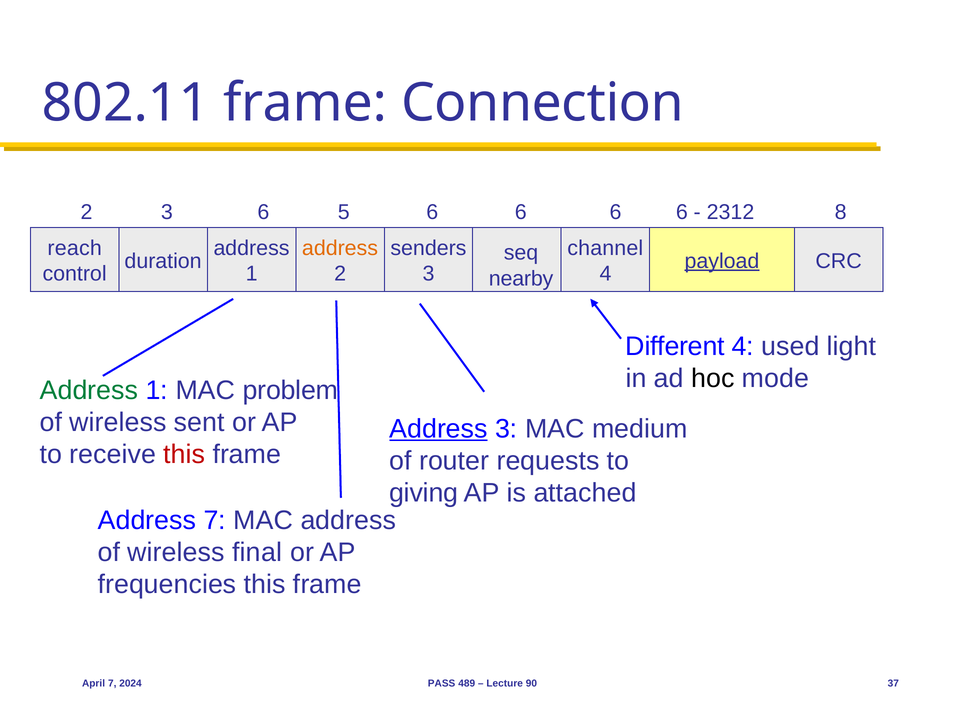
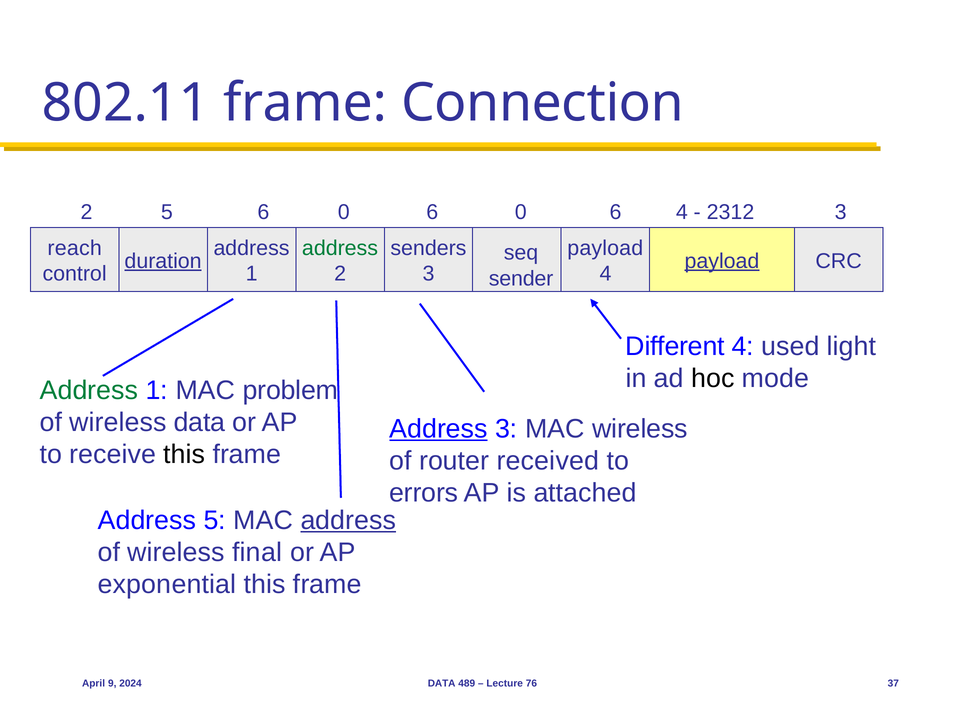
2 3: 3 -> 5 (167, 213)
5: 5 -> 0 (344, 213)
6: 6 -> 0 (521, 213)
6: 6 -> 4 (682, 213)
2312 8: 8 -> 3 (841, 213)
address colour: orange -> green (340, 248)
channel: channel -> payload (605, 248)
duration underline: none -> present (163, 261)
nearby: nearby -> sender (521, 279)
wireless sent: sent -> data (199, 423)
MAC medium: medium -> wireless (640, 429)
this colour: red -> black (184, 455)
requests: requests -> received (548, 461)
giving: giving -> errors (424, 494)
Address 7: 7 -> 5 (215, 521)
address underline: none -> present (348, 521)
frequencies: frequencies -> exponential (167, 585)
April 7: 7 -> 9 (112, 684)
PASS: PASS -> DATA (442, 684)
90: 90 -> 76 (531, 684)
